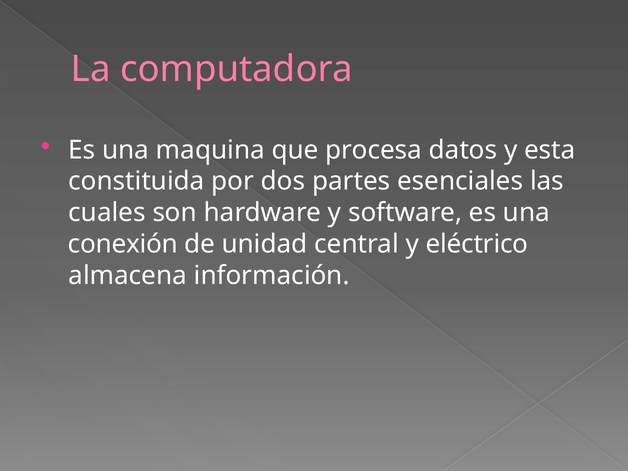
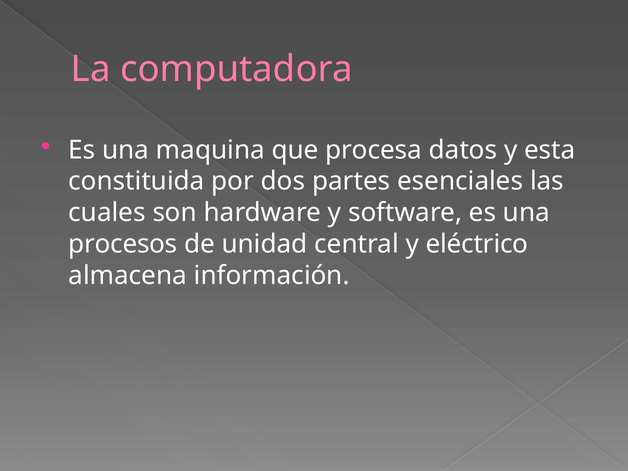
conexión: conexión -> procesos (123, 244)
